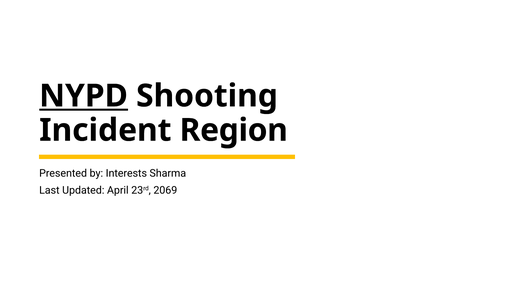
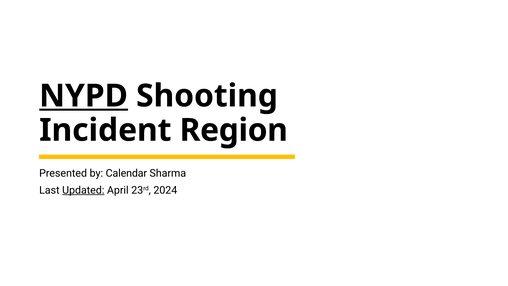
Interests: Interests -> Calendar (126, 173)
Updated underline: none -> present (83, 190)
2069: 2069 -> 2024 (165, 190)
